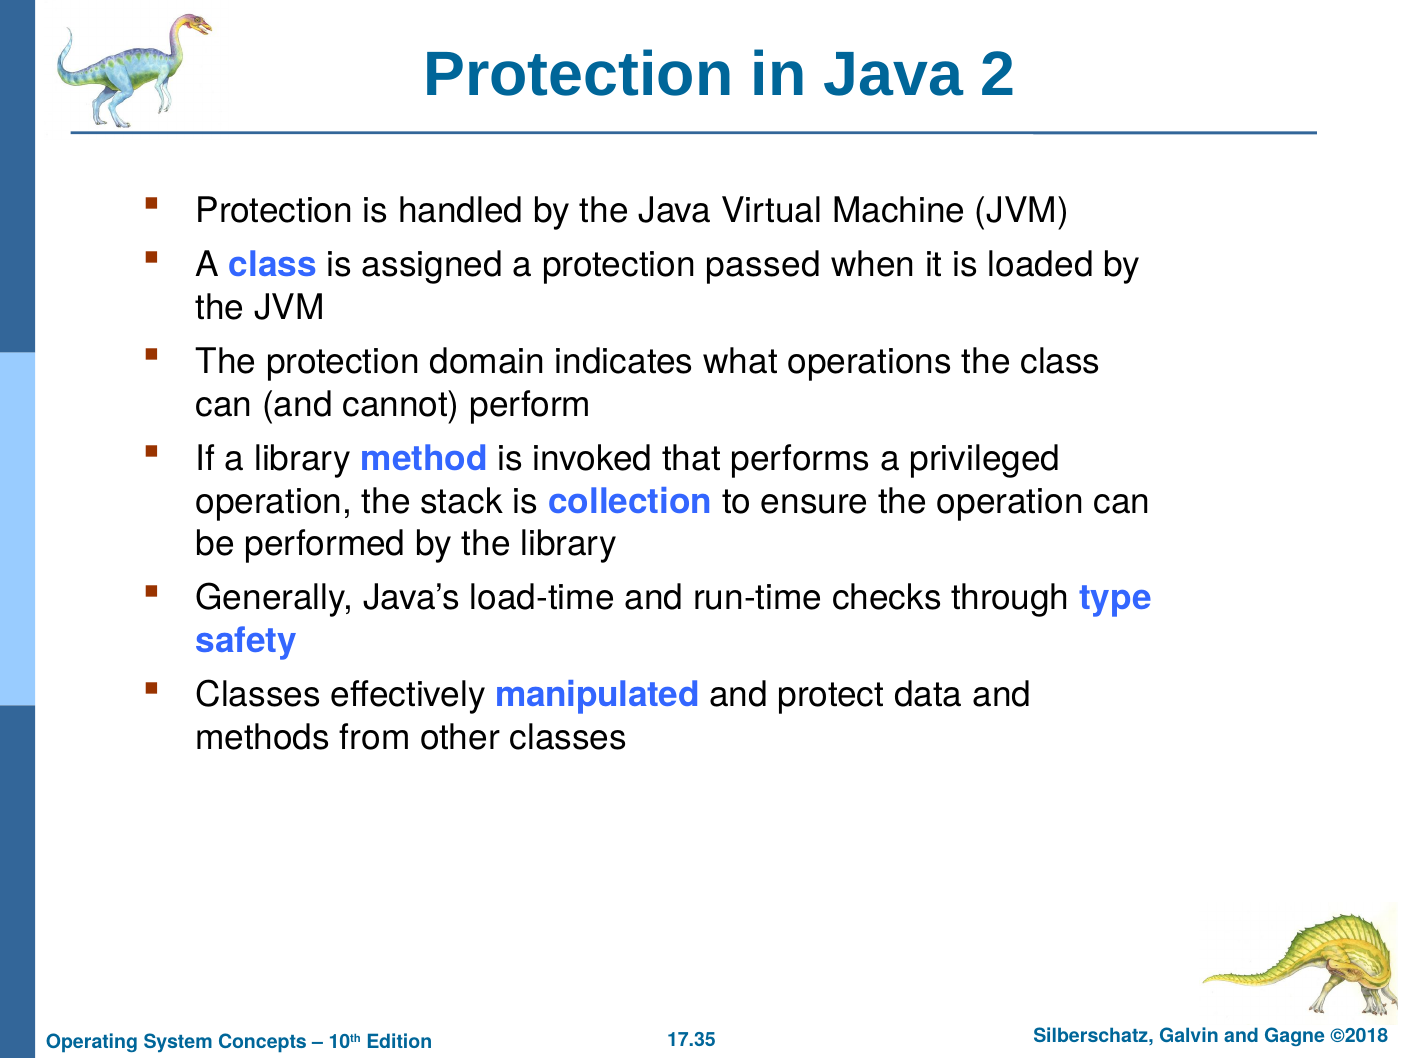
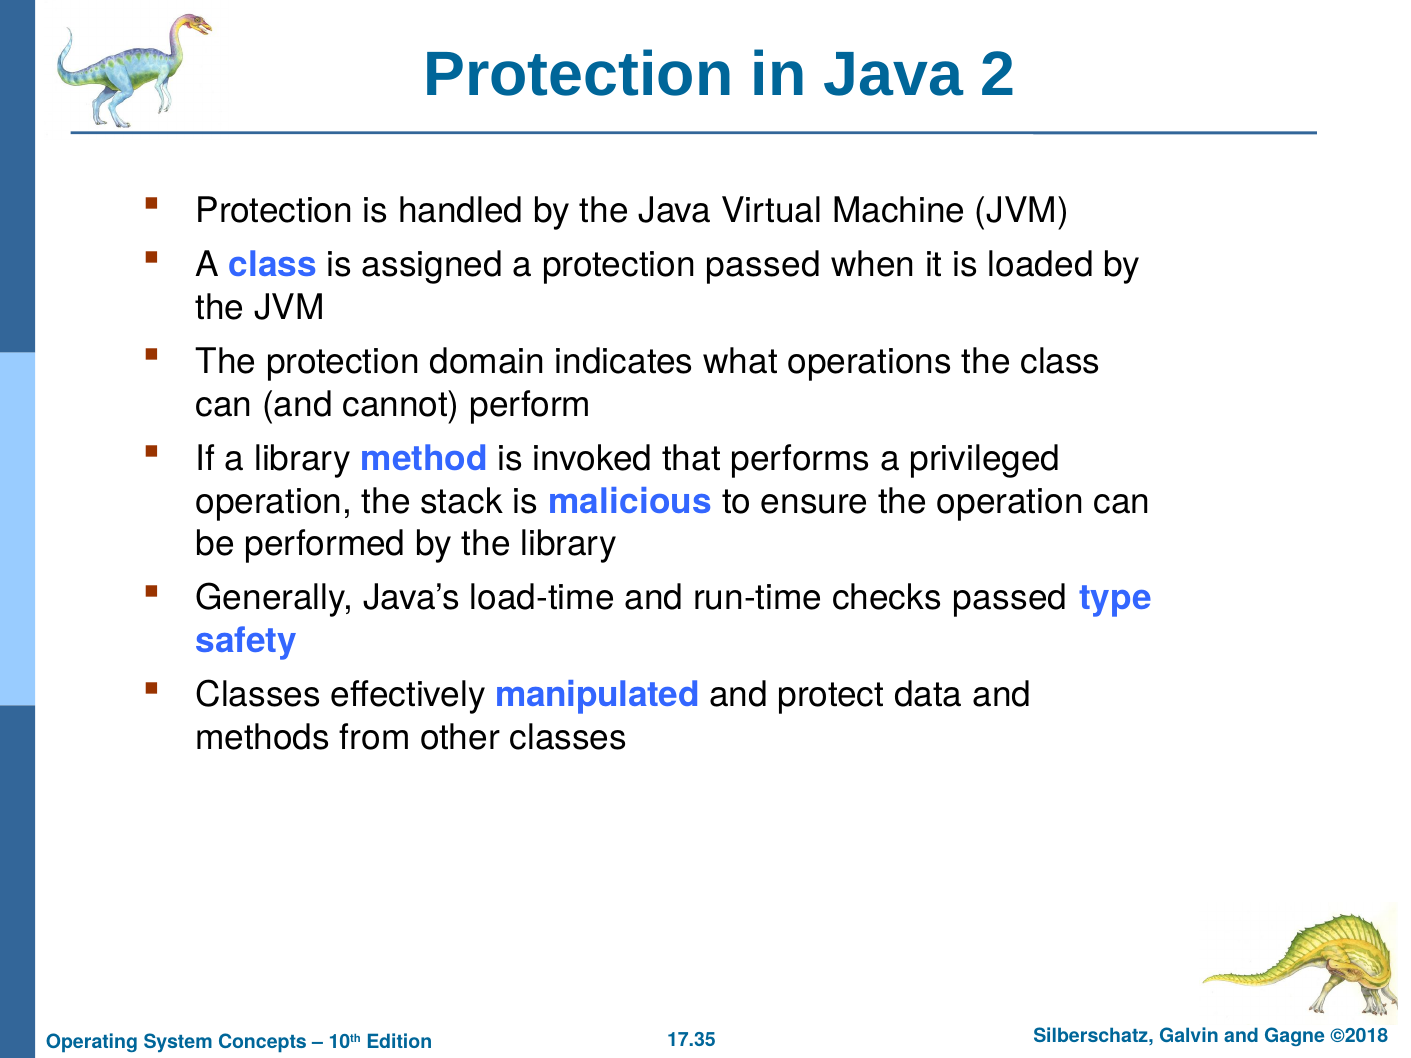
collection: collection -> malicious (630, 501)
checks through: through -> passed (1010, 598)
